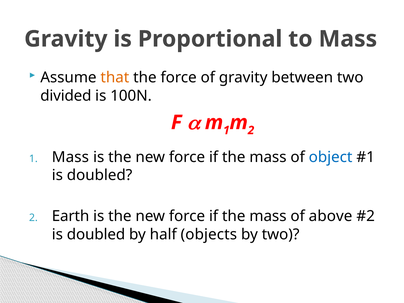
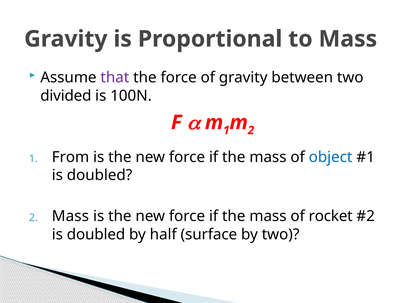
that colour: orange -> purple (115, 78)
1 Mass: Mass -> From (70, 157)
2 Earth: Earth -> Mass (70, 216)
above: above -> rocket (331, 216)
objects: objects -> surface (209, 234)
